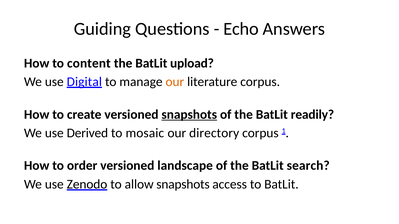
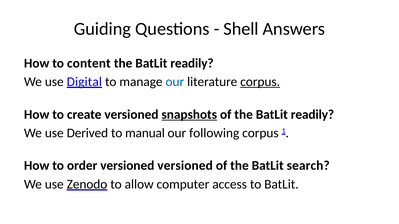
Echo: Echo -> Shell (241, 29)
upload: upload -> readily (192, 63)
our colour: orange -> blue (175, 82)
corpus underline: none -> present (260, 82)
mosaic: mosaic -> manual (145, 133)
directory: directory -> following (214, 133)
versioned landscape: landscape -> versioned (185, 166)
allow snapshots: snapshots -> computer (183, 185)
